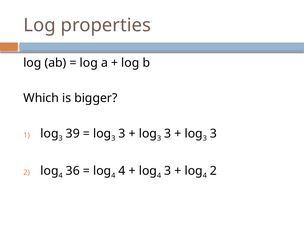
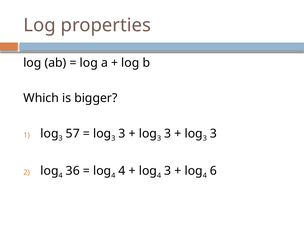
39: 39 -> 57 (73, 134)
4 2: 2 -> 6 (213, 171)
